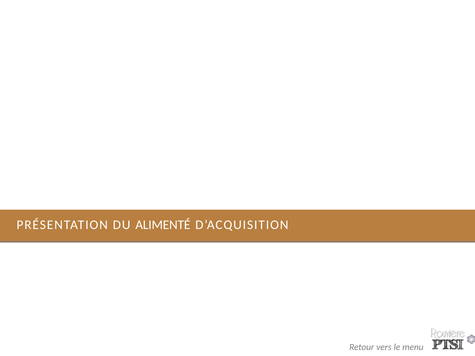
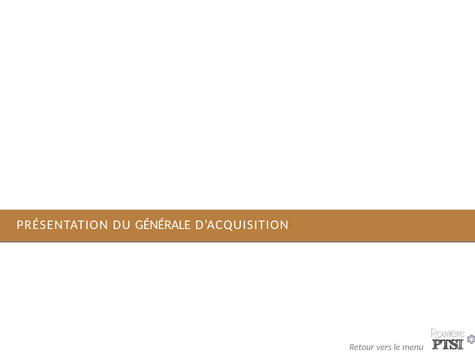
ALIMENTÉ: ALIMENTÉ -> GÉNÉRALE (163, 225)
